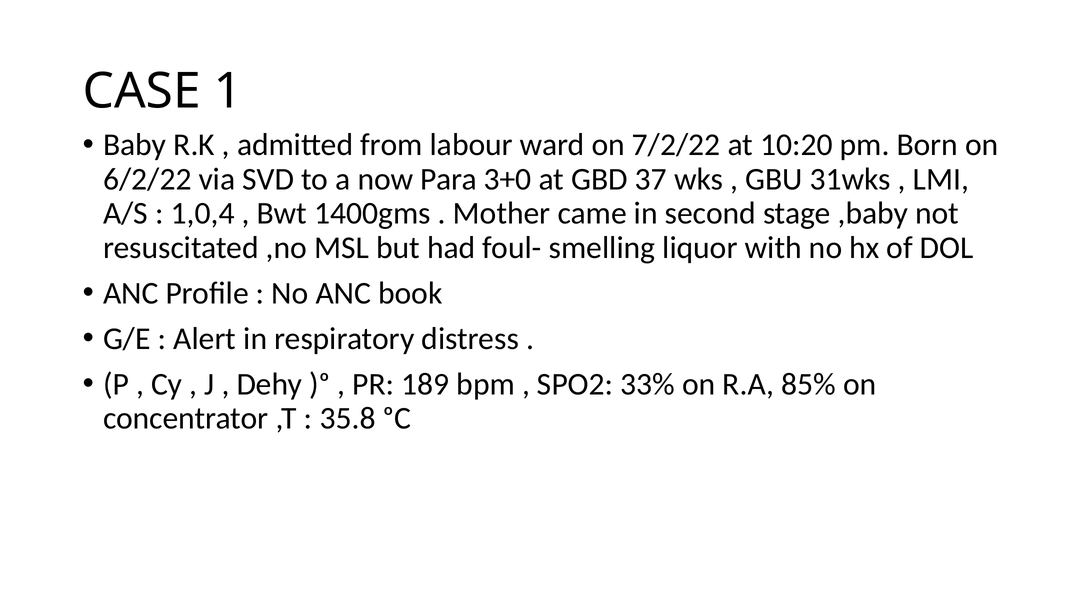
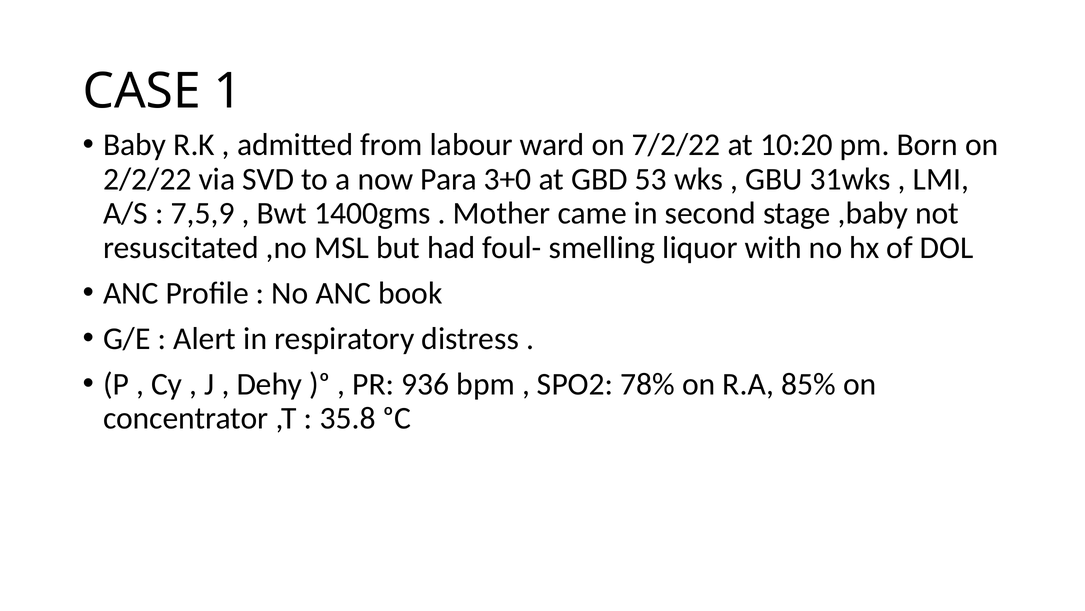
6/2/22: 6/2/22 -> 2/2/22 (147, 179)
37: 37 -> 53 (651, 179)
1,0,4: 1,0,4 -> 7,5,9 (203, 213)
189: 189 -> 936 (425, 384)
33%: 33% -> 78% (648, 384)
